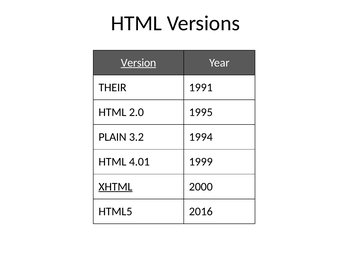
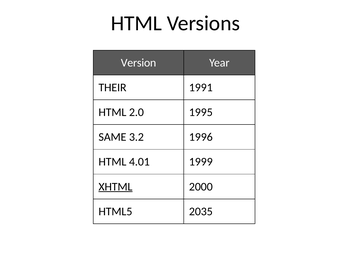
Version underline: present -> none (139, 63)
PLAIN: PLAIN -> SAME (112, 137)
1994: 1994 -> 1996 (201, 137)
2016: 2016 -> 2035 (201, 212)
